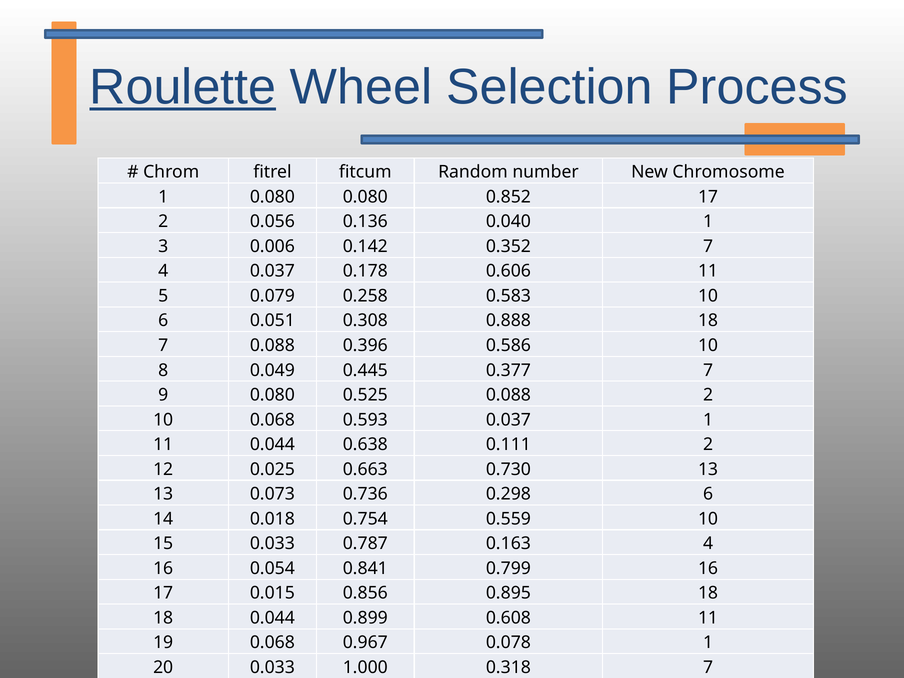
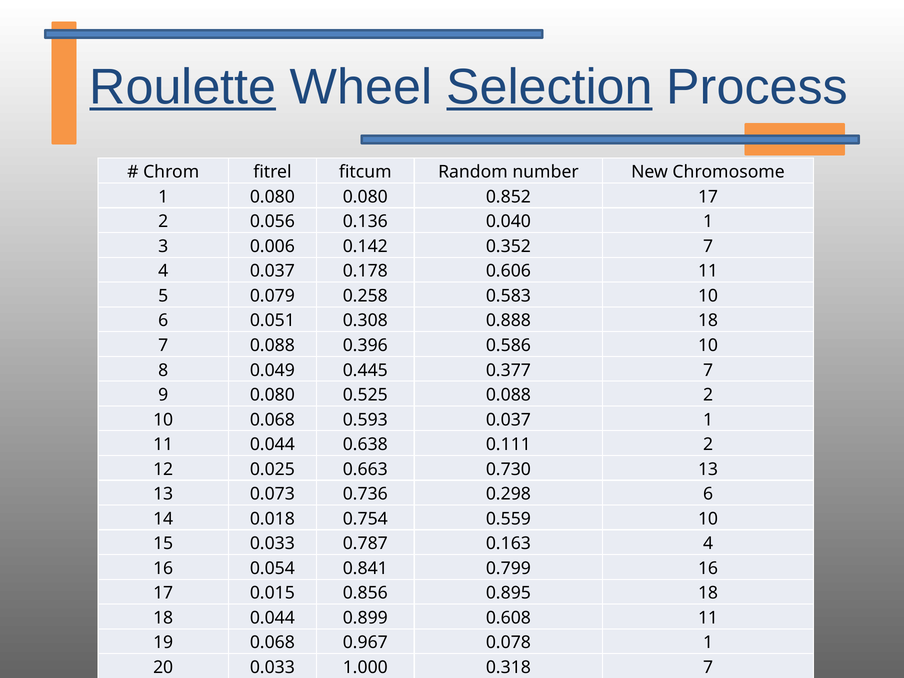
Selection underline: none -> present (549, 87)
